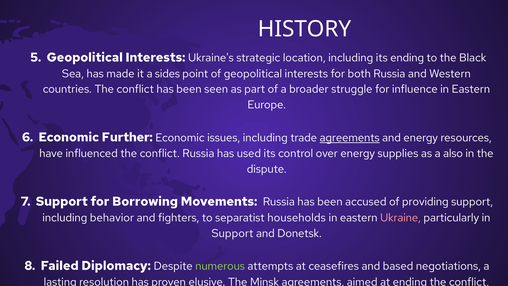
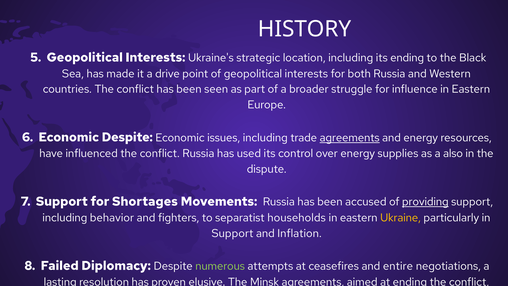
sides: sides -> drive (167, 74)
Economic Further: Further -> Despite (127, 137)
Borrowing: Borrowing -> Shortages (145, 201)
providing underline: none -> present (425, 202)
Ukraine colour: pink -> yellow (401, 218)
Donetsk: Donetsk -> Inflation (300, 233)
based: based -> entire (398, 266)
